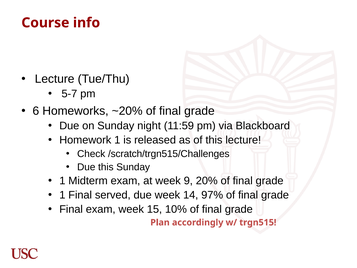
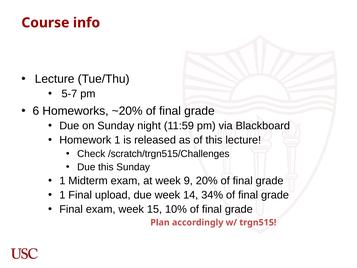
served: served -> upload (113, 195)
97%: 97% -> 34% (212, 195)
